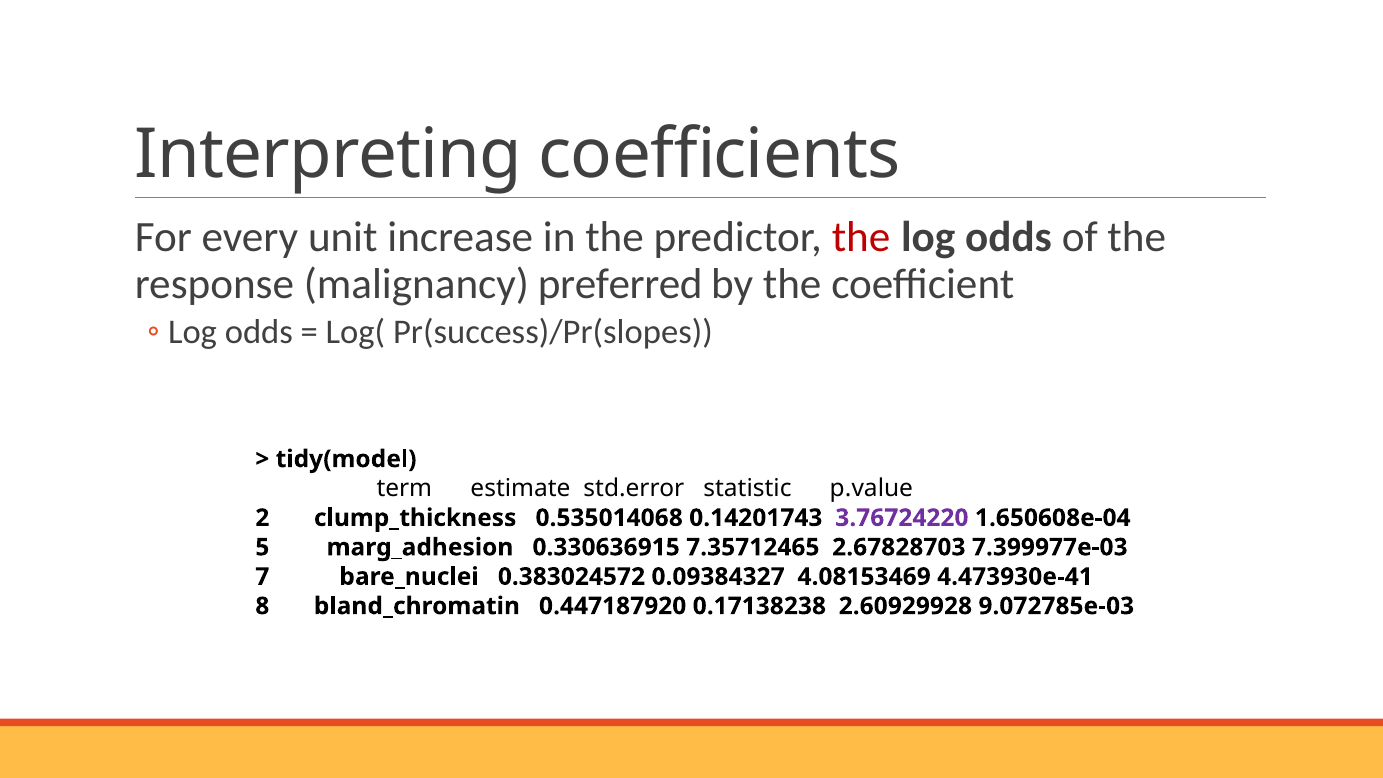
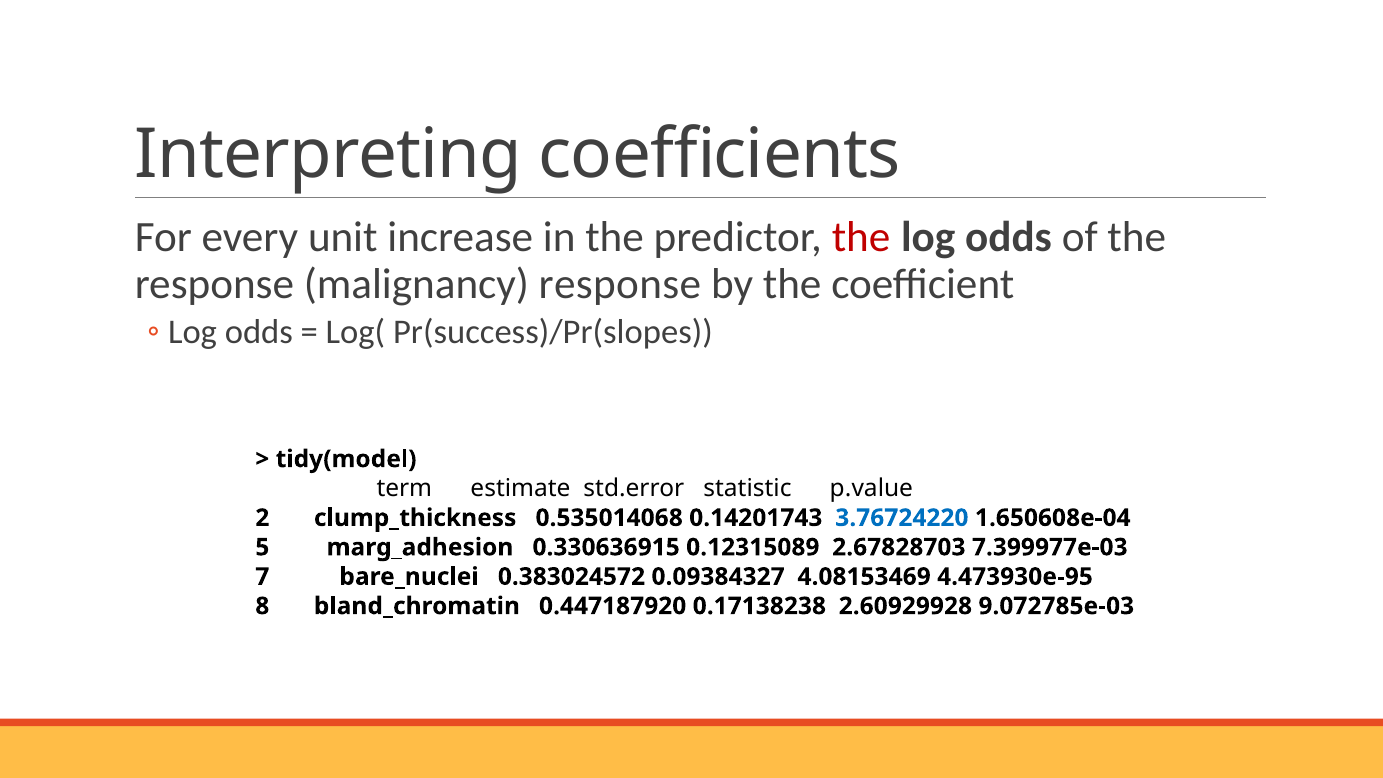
malignancy preferred: preferred -> response (620, 284)
3.76724220 colour: purple -> blue (902, 518)
7.35712465: 7.35712465 -> 0.12315089 (753, 547)
4.473930e-41: 4.473930e-41 -> 4.473930e-95 (1015, 577)
